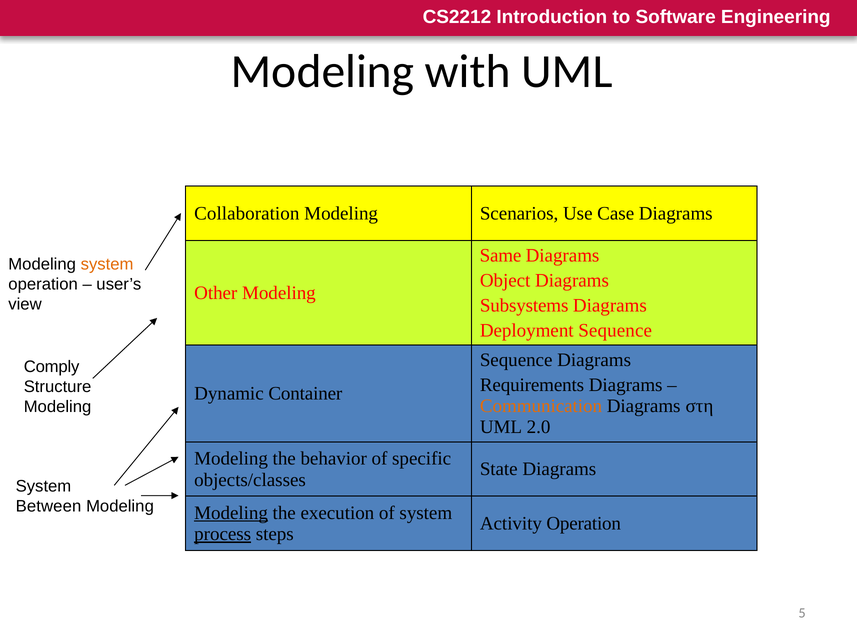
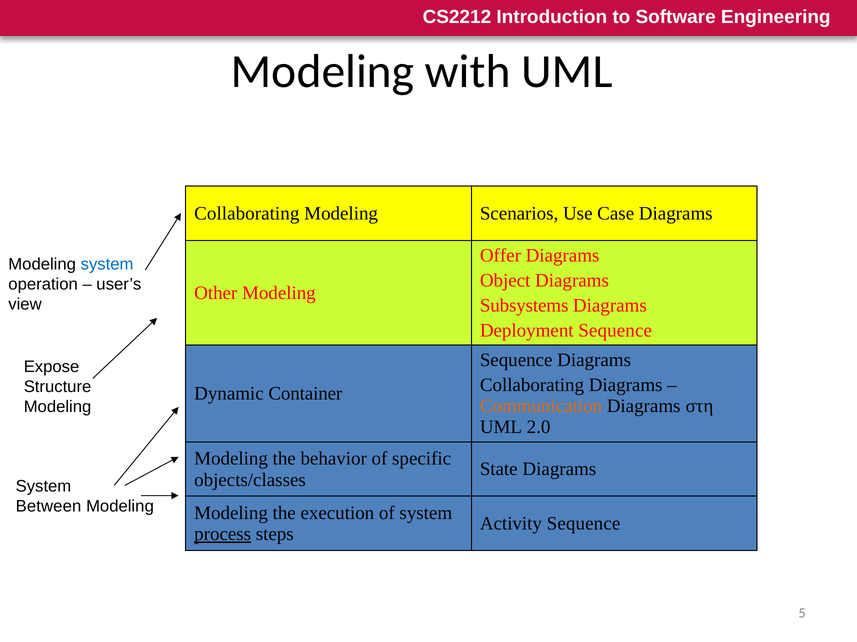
Collaboration: Collaboration -> Collaborating (247, 214)
Same: Same -> Offer (500, 256)
system colour: orange -> blue (107, 264)
Comply: Comply -> Expose (52, 367)
Requirements: Requirements -> Collaborating (532, 385)
Modeling underline: present -> none (231, 514)
Activity Operation: Operation -> Sequence (584, 524)
